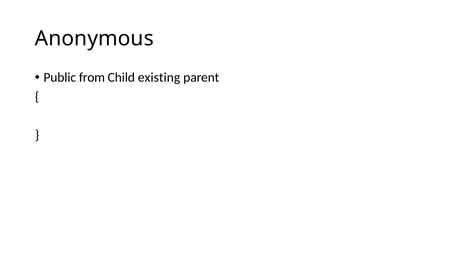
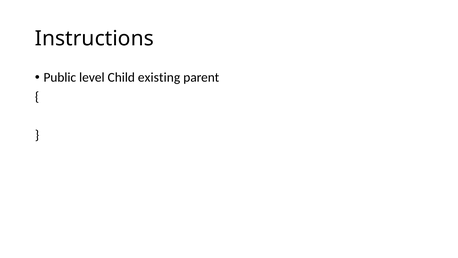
Anonymous: Anonymous -> Instructions (94, 38)
from: from -> level (92, 77)
